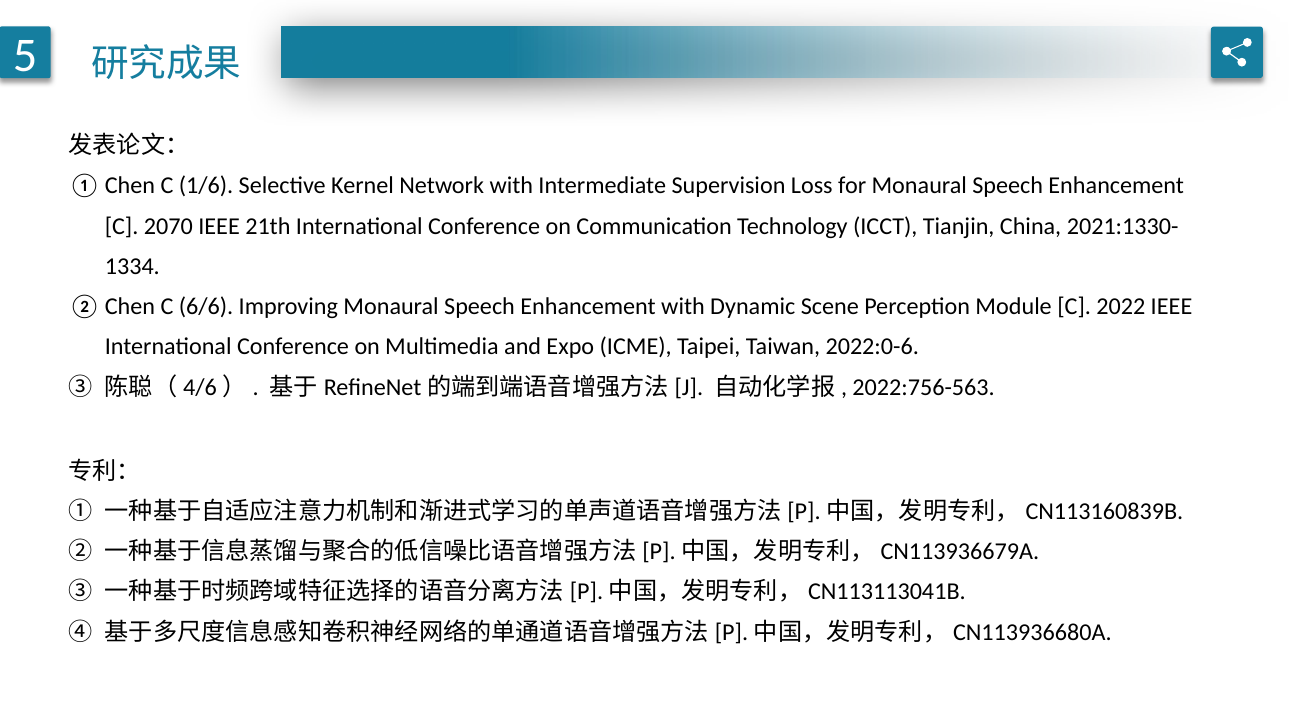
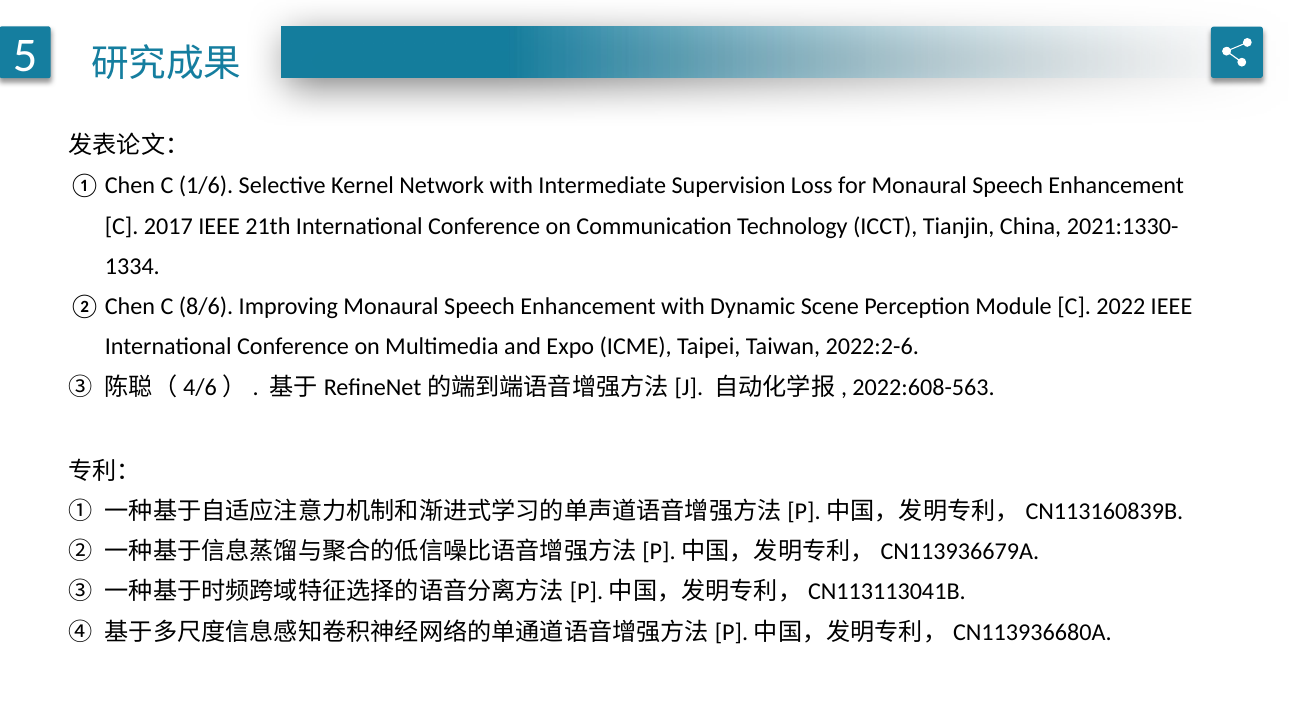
2070: 2070 -> 2017 (168, 226)
6/6: 6/6 -> 8/6 (206, 307)
2022:0-6: 2022:0-6 -> 2022:2-6 (872, 347)
2022:756-563: 2022:756-563 -> 2022:608-563 (924, 387)
